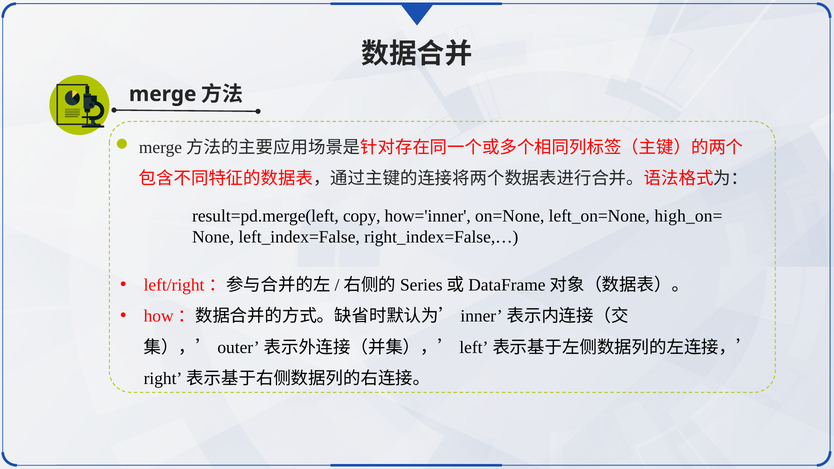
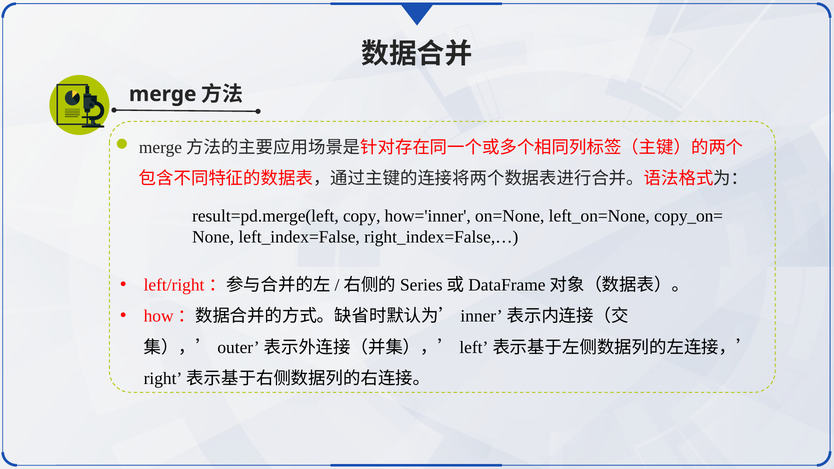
high_on=: high_on= -> copy_on= (689, 216)
